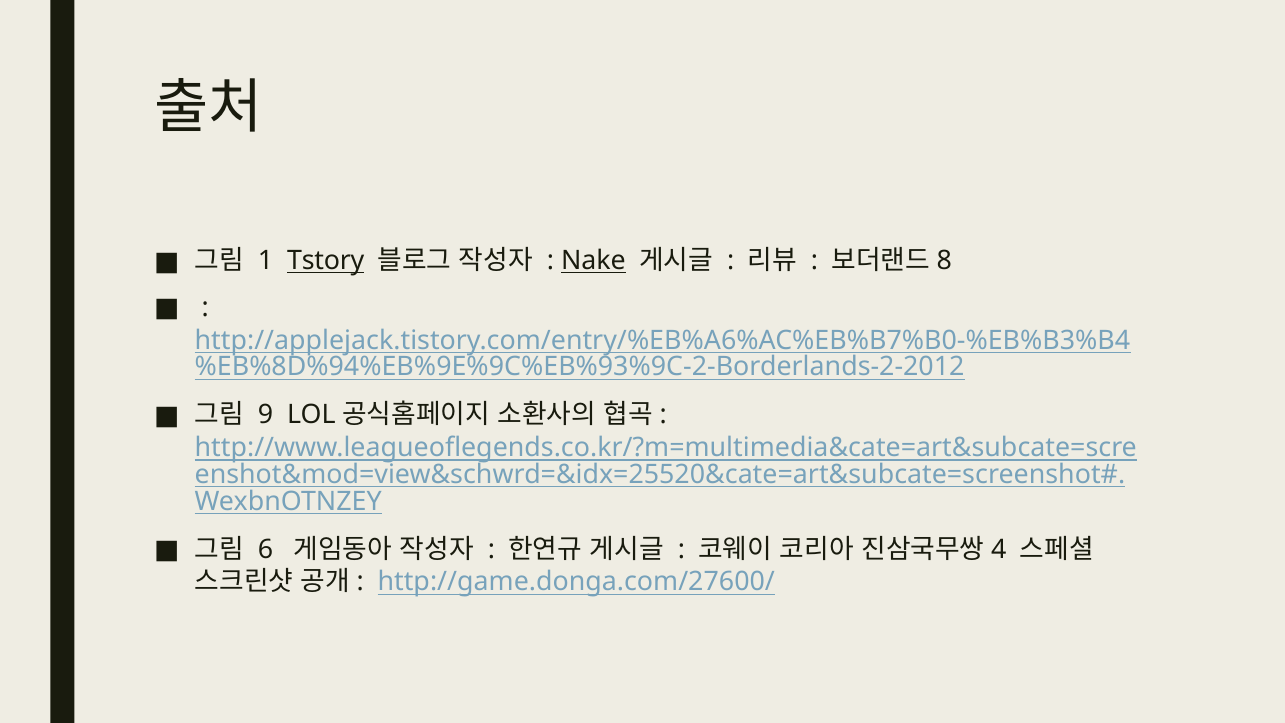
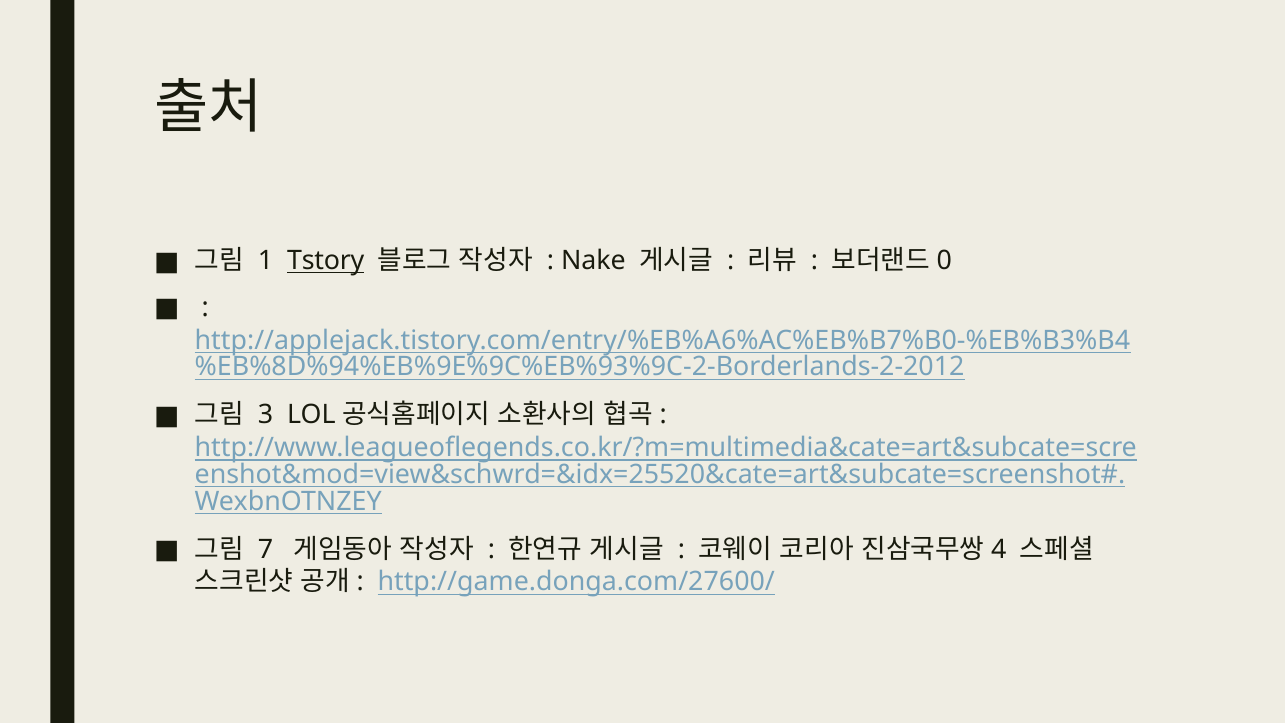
Nake underline: present -> none (593, 261)
8: 8 -> 0 (944, 261)
9: 9 -> 3 (266, 415)
6: 6 -> 7 (266, 549)
